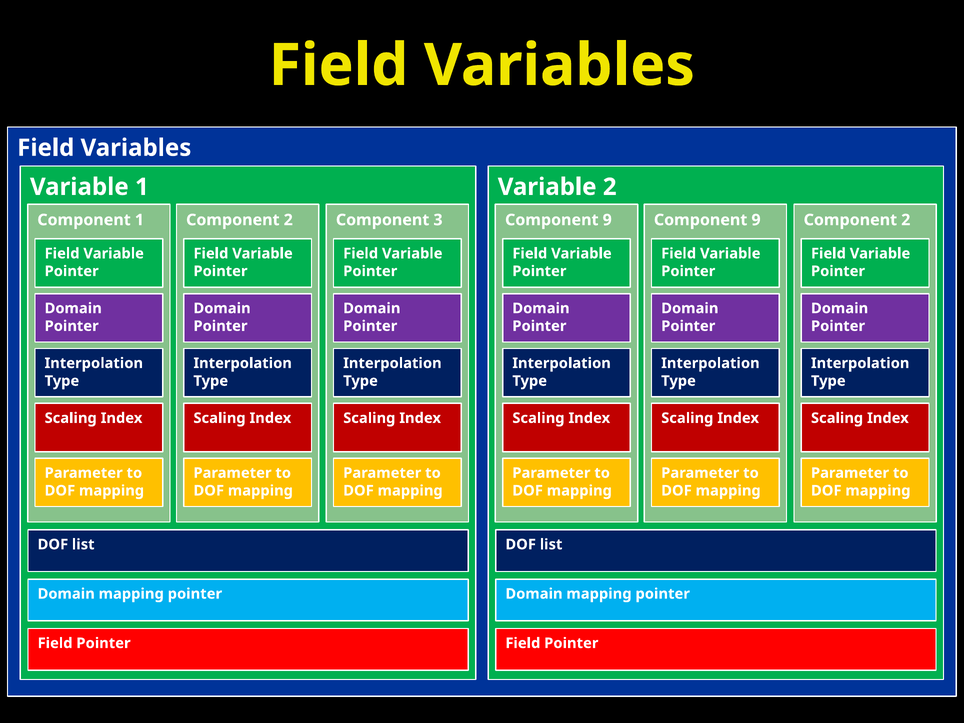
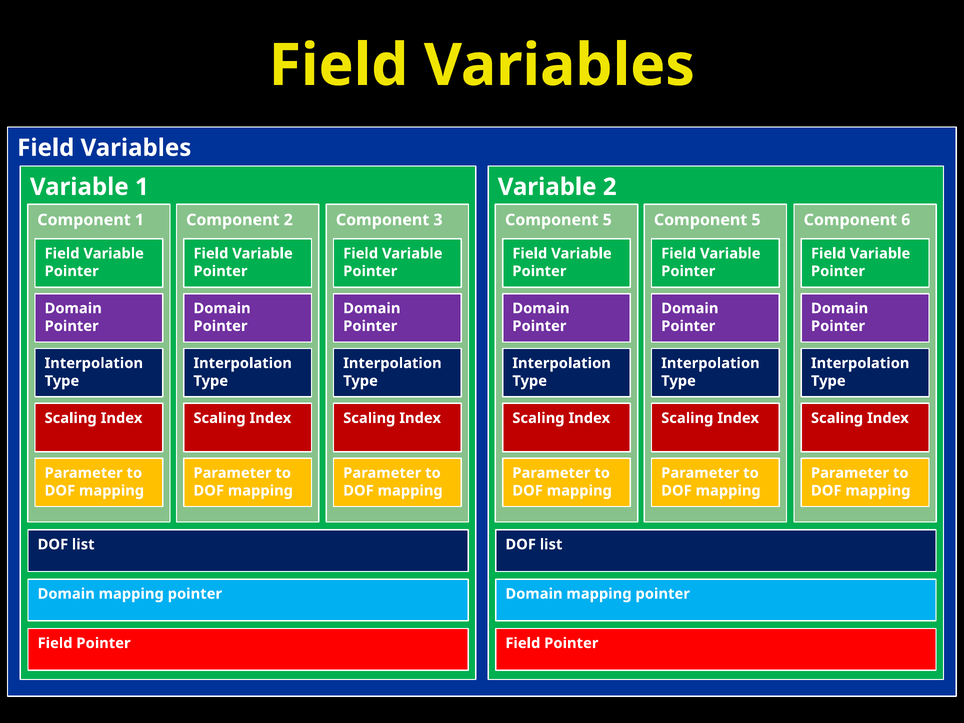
9: 9 -> 5 (607, 220)
9: 9 -> 5 (756, 220)
2: 2 -> 6 (906, 220)
